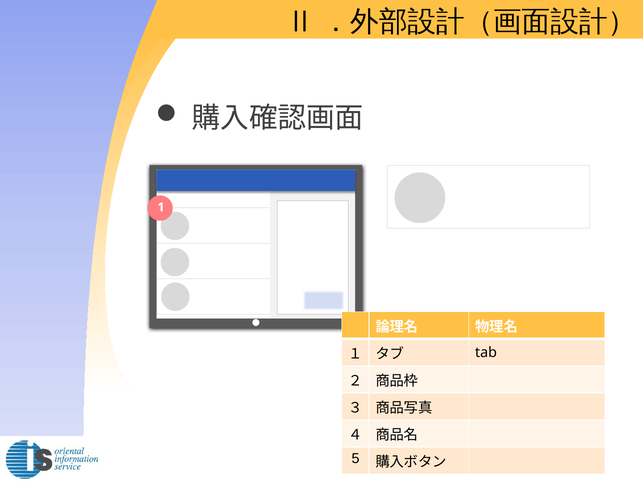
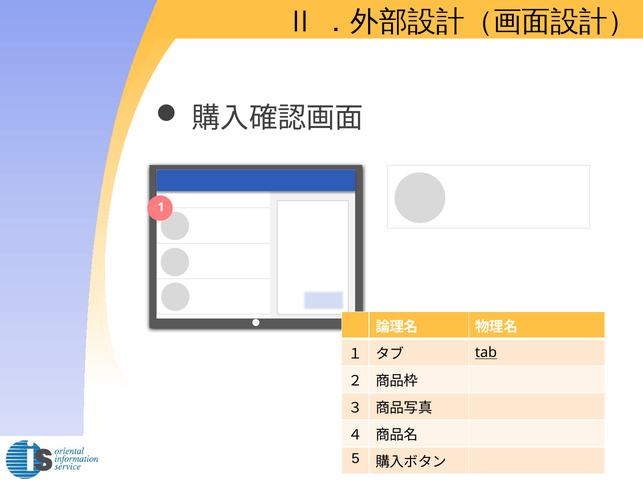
tab underline: none -> present (486, 353)
